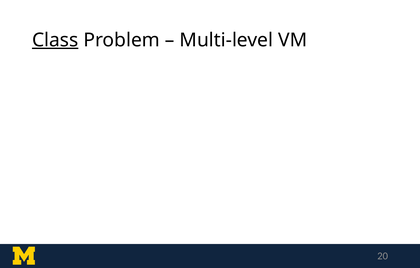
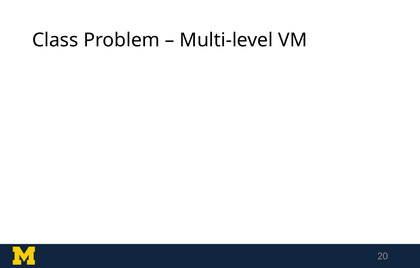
Class underline: present -> none (55, 40)
